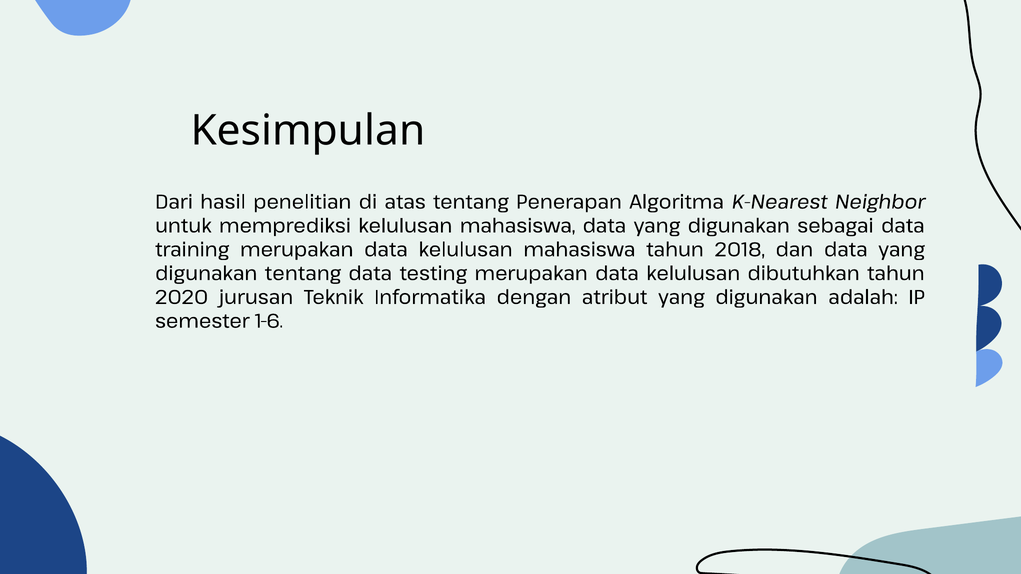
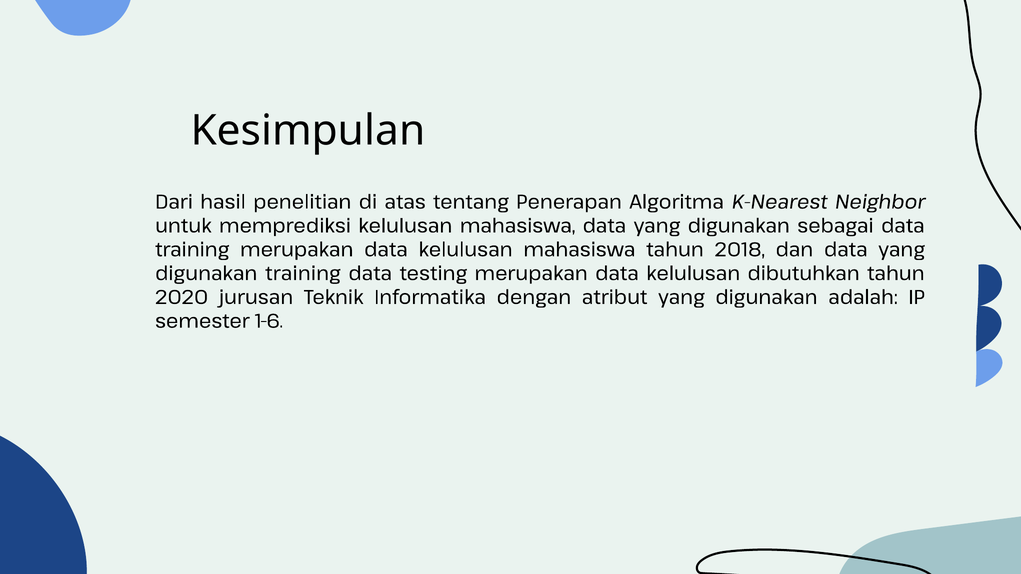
digunakan tentang: tentang -> training (303, 274)
